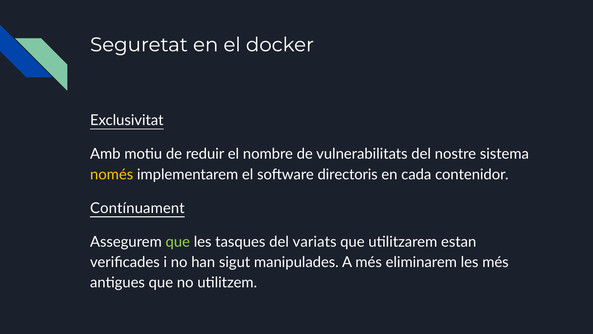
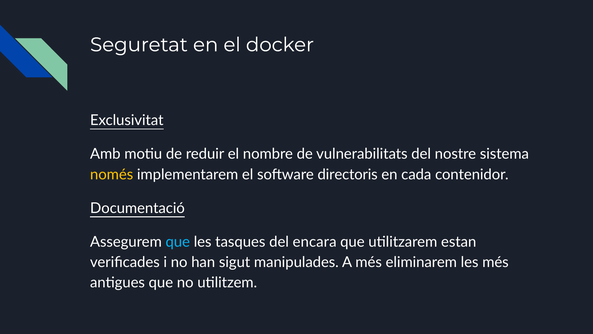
Contínuament: Contínuament -> Documentació (137, 208)
que colour: light green -> light blue (178, 241)
variats: variats -> encara (315, 241)
